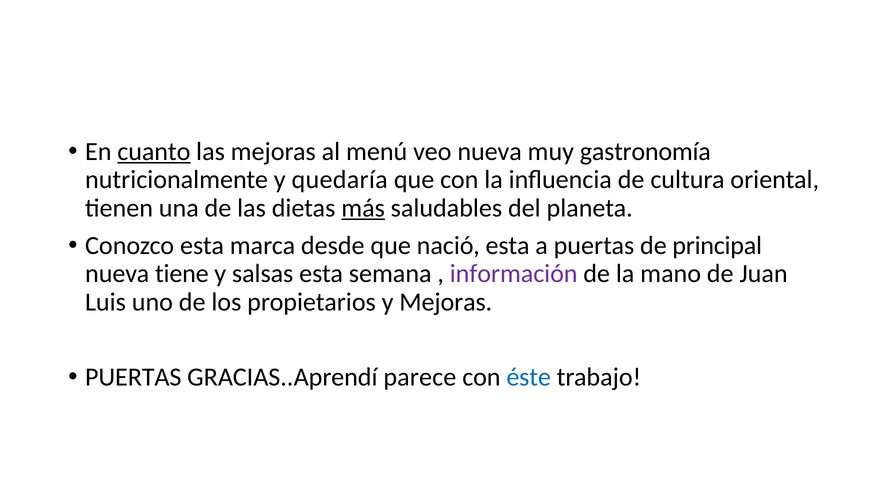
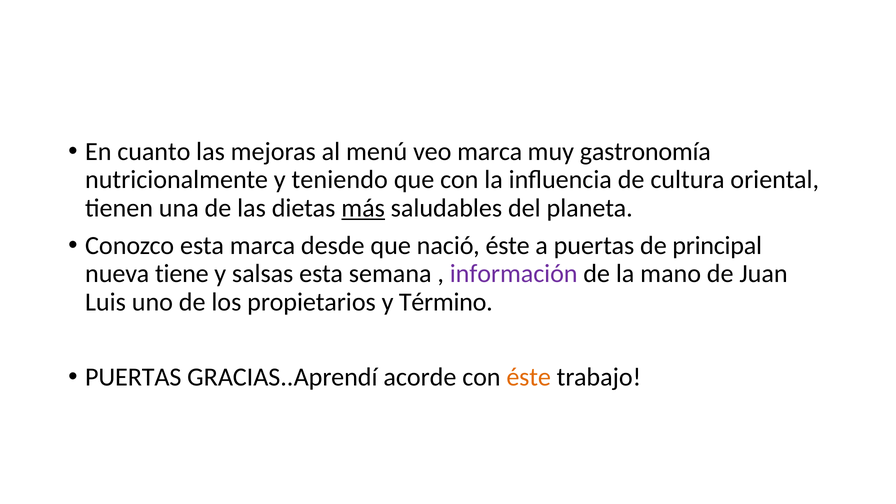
cuanto underline: present -> none (154, 151)
veo nueva: nueva -> marca (490, 151)
quedaría: quedaría -> teniendo (340, 180)
nació esta: esta -> éste (508, 246)
y Mejoras: Mejoras -> Término (446, 302)
parece: parece -> acorde (420, 377)
éste colour: blue -> orange (529, 377)
